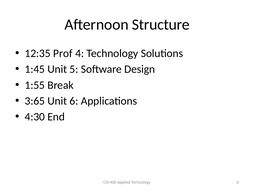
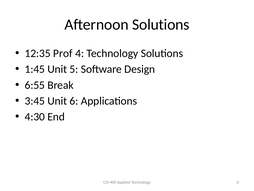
Afternoon Structure: Structure -> Solutions (161, 25)
1:55: 1:55 -> 6:55 (35, 85)
3:65: 3:65 -> 3:45 (35, 101)
